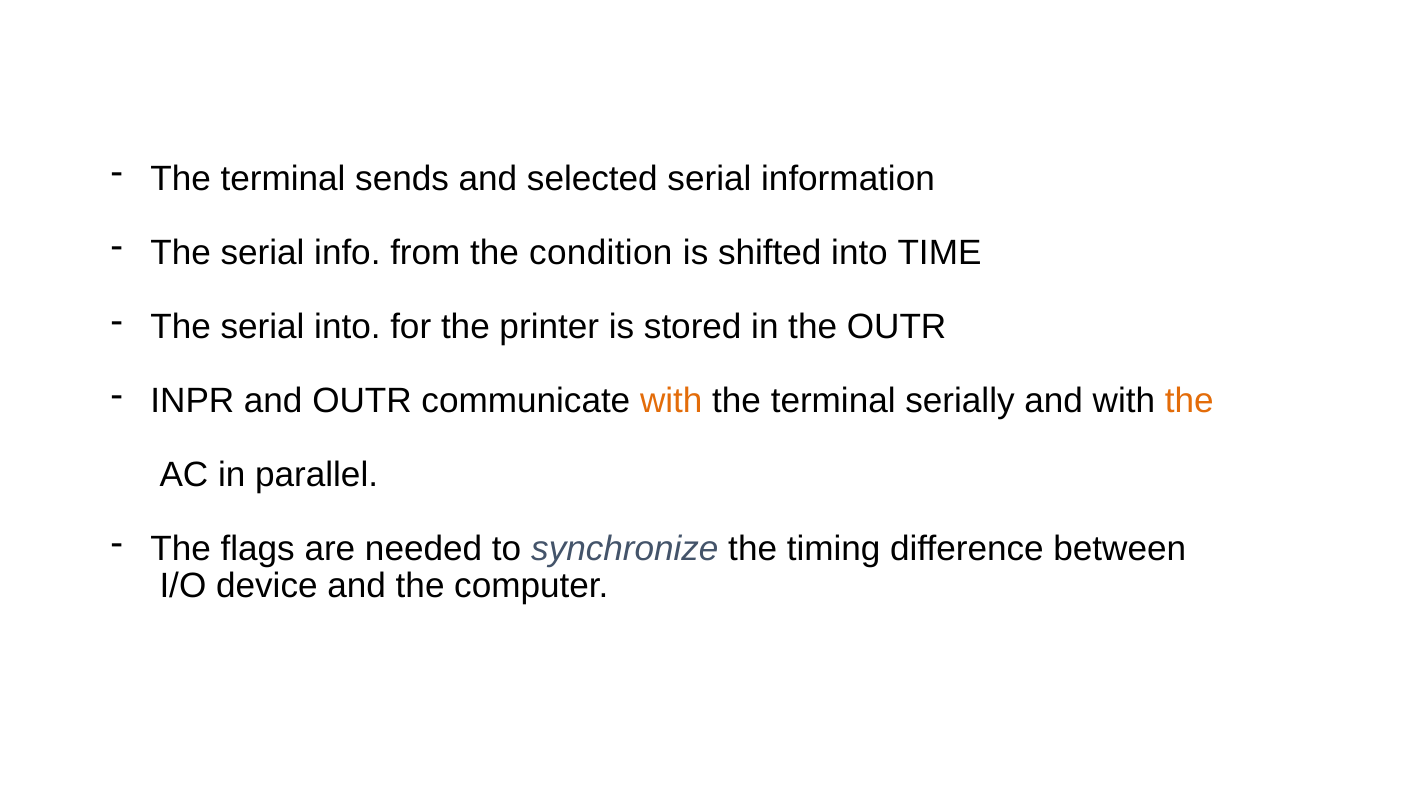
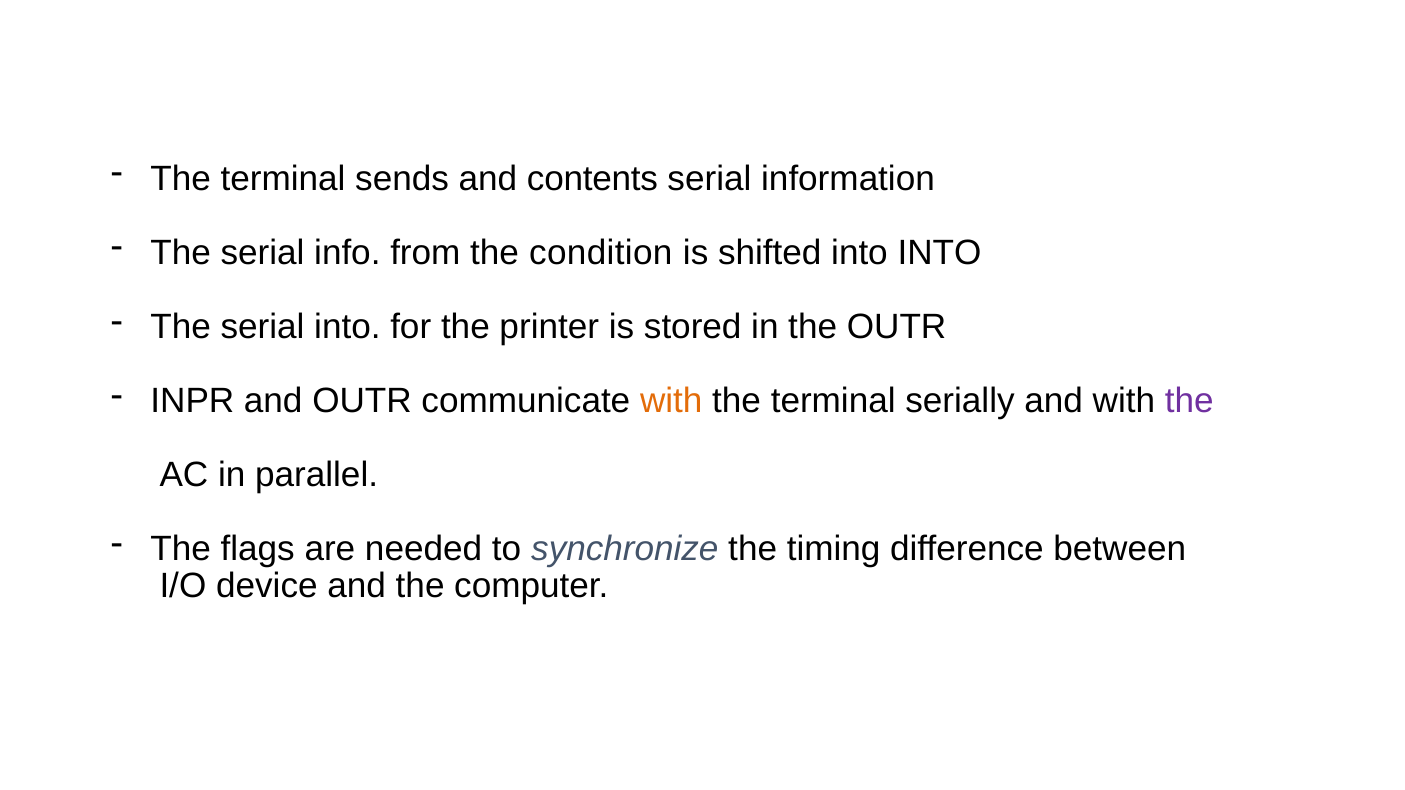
selected: selected -> contents (592, 179)
into TIME: TIME -> INTO (939, 253)
the colour: orange -> purple (1189, 401)
